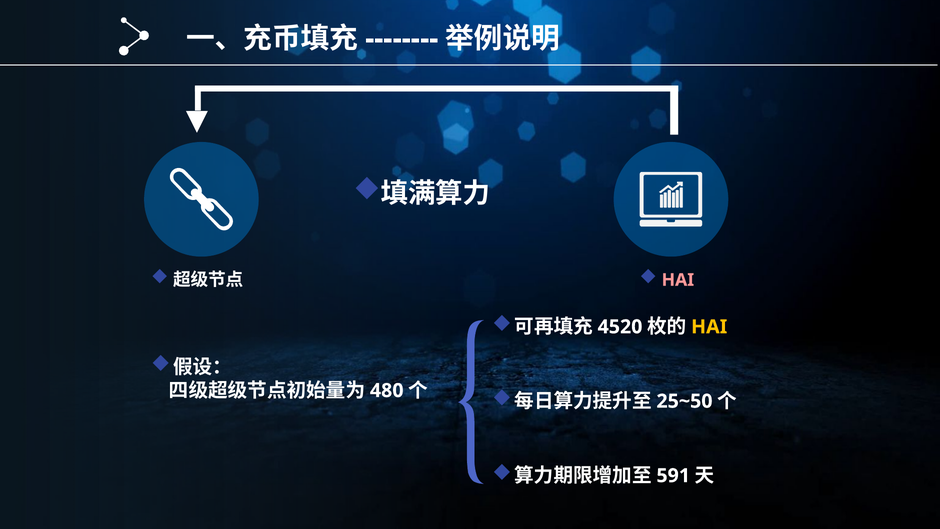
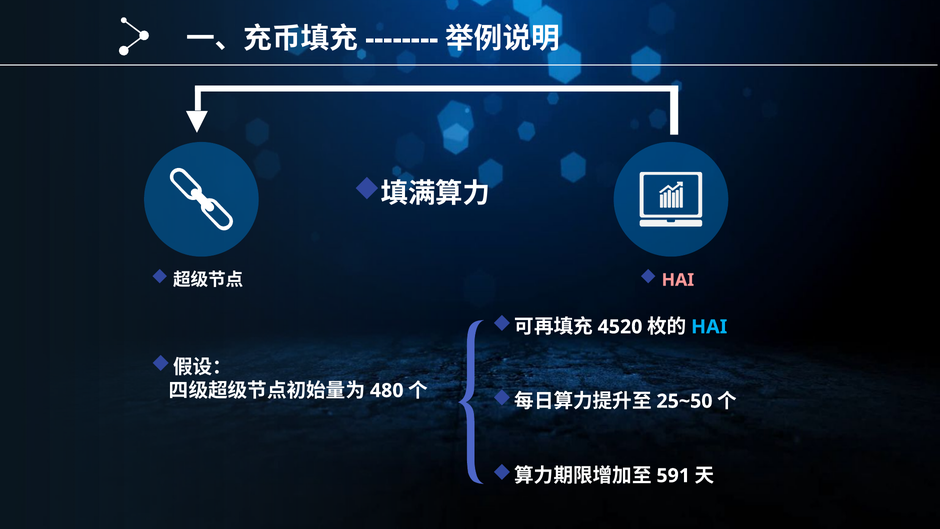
HAI colour: yellow -> light blue (709, 327)
